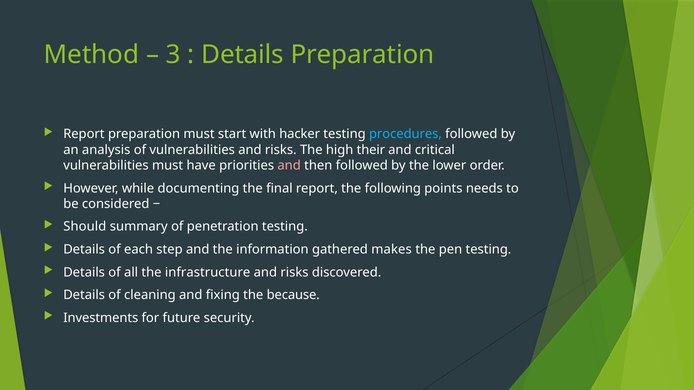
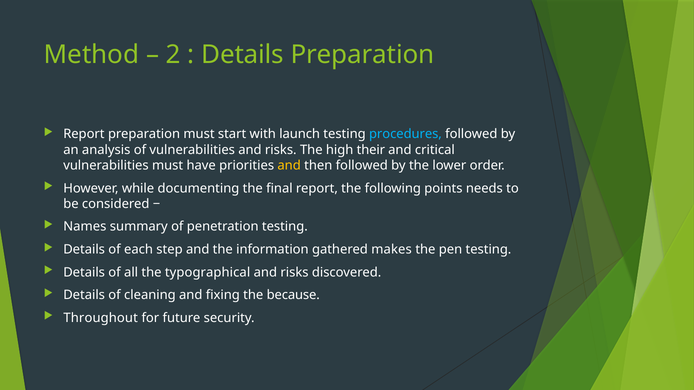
3: 3 -> 2 (173, 55)
hacker: hacker -> launch (300, 134)
and colour: pink -> yellow (289, 166)
Should: Should -> Names (85, 227)
infrastructure: infrastructure -> typographical (208, 273)
Investments: Investments -> Throughout (101, 318)
